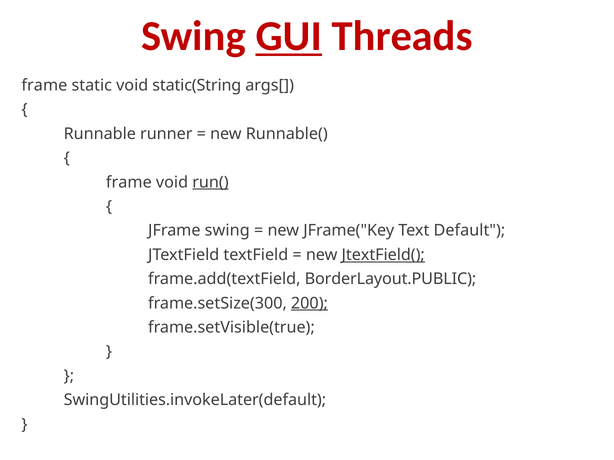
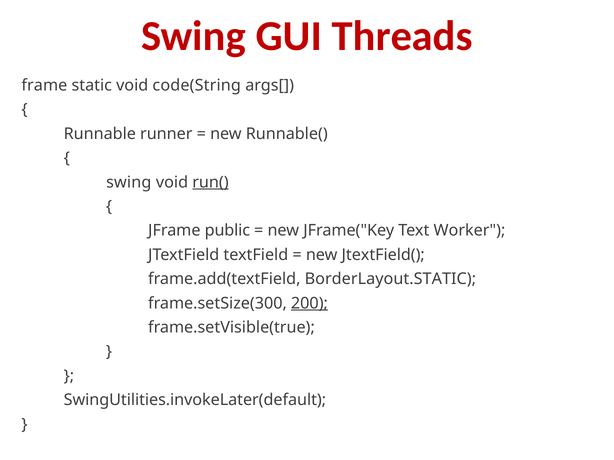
GUI underline: present -> none (289, 36)
static(String: static(String -> code(String (197, 86)
frame: frame -> swing (129, 182)
JFrame swing: swing -> public (227, 231)
Default: Default -> Worker (469, 231)
JtextField( underline: present -> none (383, 255)
BorderLayout.PUBLIC: BorderLayout.PUBLIC -> BorderLayout.STATIC (390, 279)
